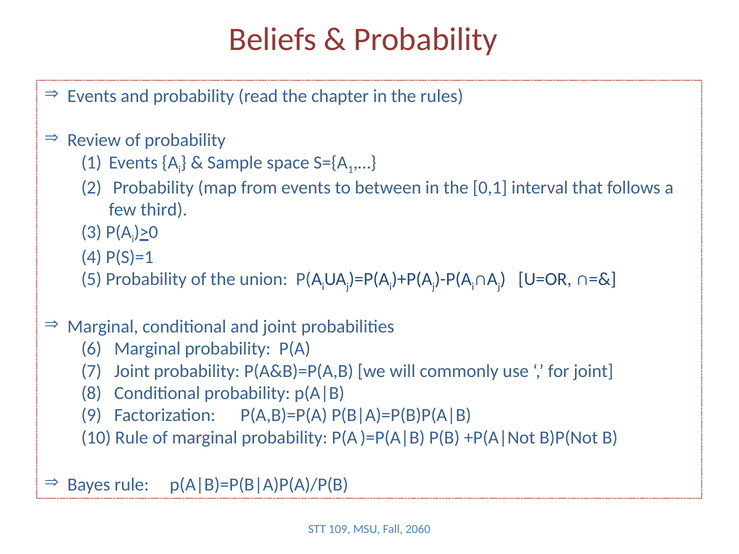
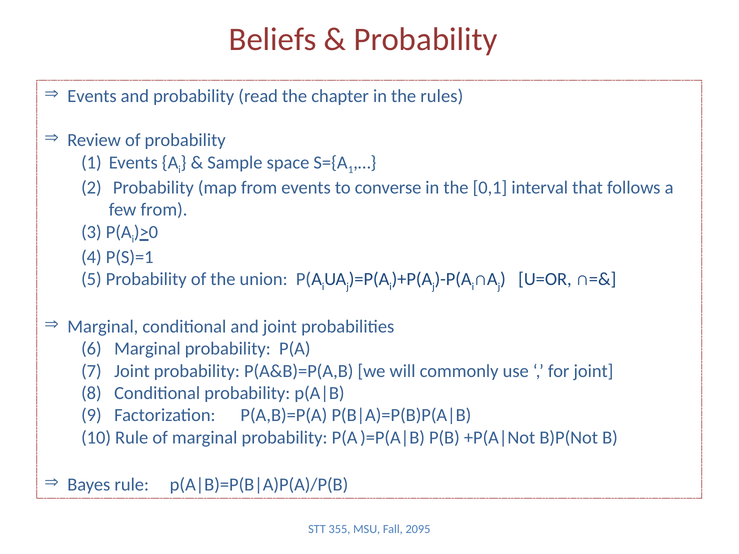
between: between -> converse (388, 188)
few third: third -> from (164, 210)
109: 109 -> 355 (339, 529)
2060: 2060 -> 2095 (418, 529)
